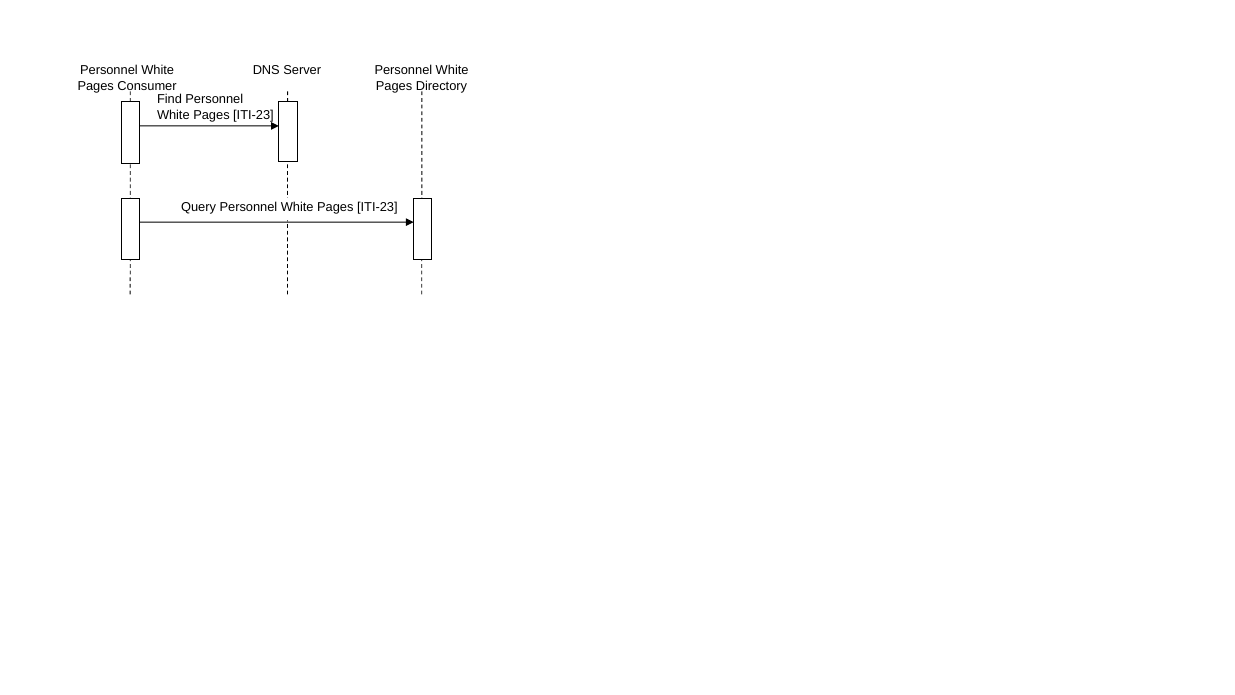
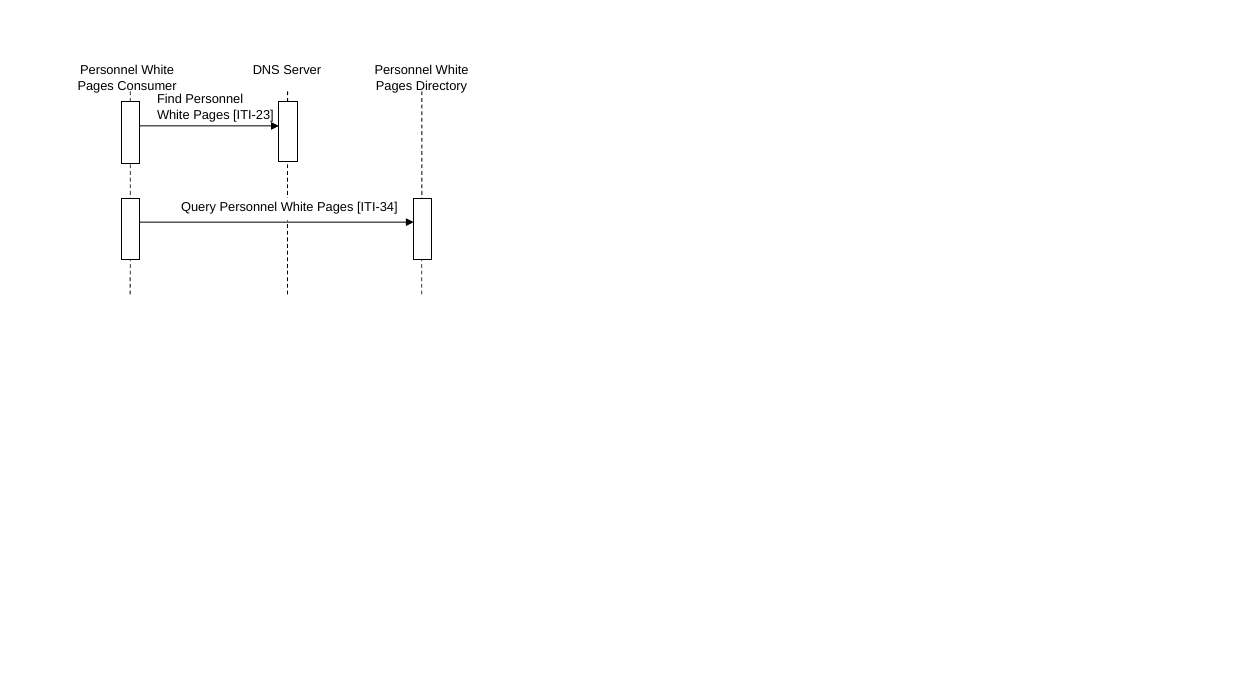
ITI-23: ITI-23 -> ITI-34 (377, 207)
